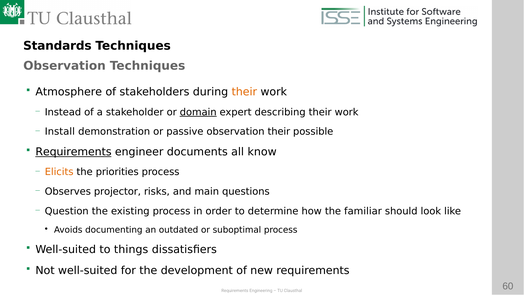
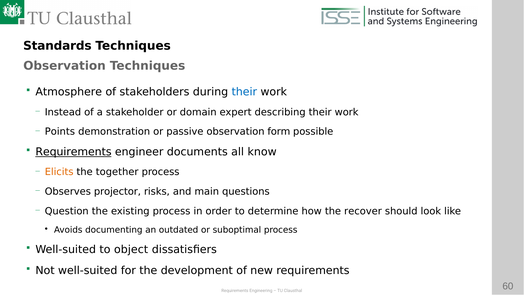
their colour: orange -> blue (244, 92)
domain underline: present -> none (198, 112)
Install: Install -> Points (60, 132)
observation their: their -> form (279, 132)
priorities: priorities -> together (117, 172)
familiar: familiar -> recover (363, 211)
things: things -> object (131, 249)
